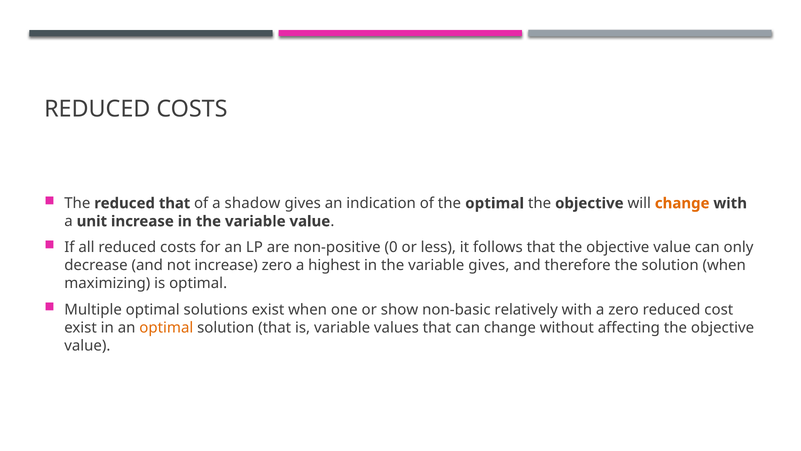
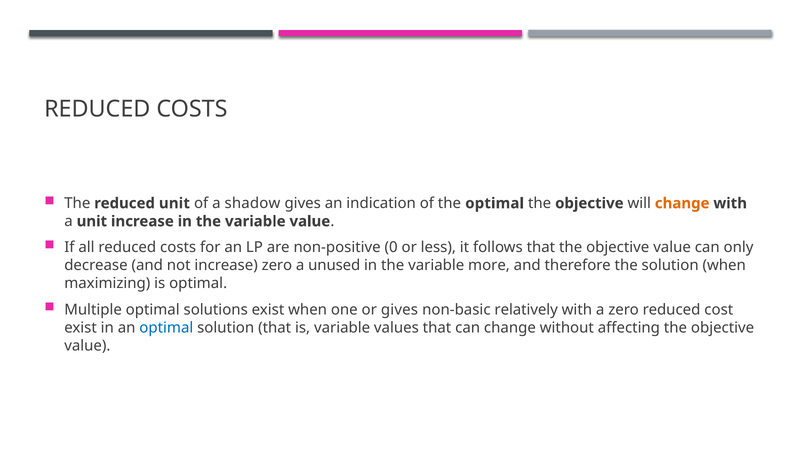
reduced that: that -> unit (174, 203)
highest: highest -> unused (334, 265)
variable gives: gives -> more (489, 265)
or show: show -> gives (399, 309)
optimal colour: orange -> blue (166, 327)
